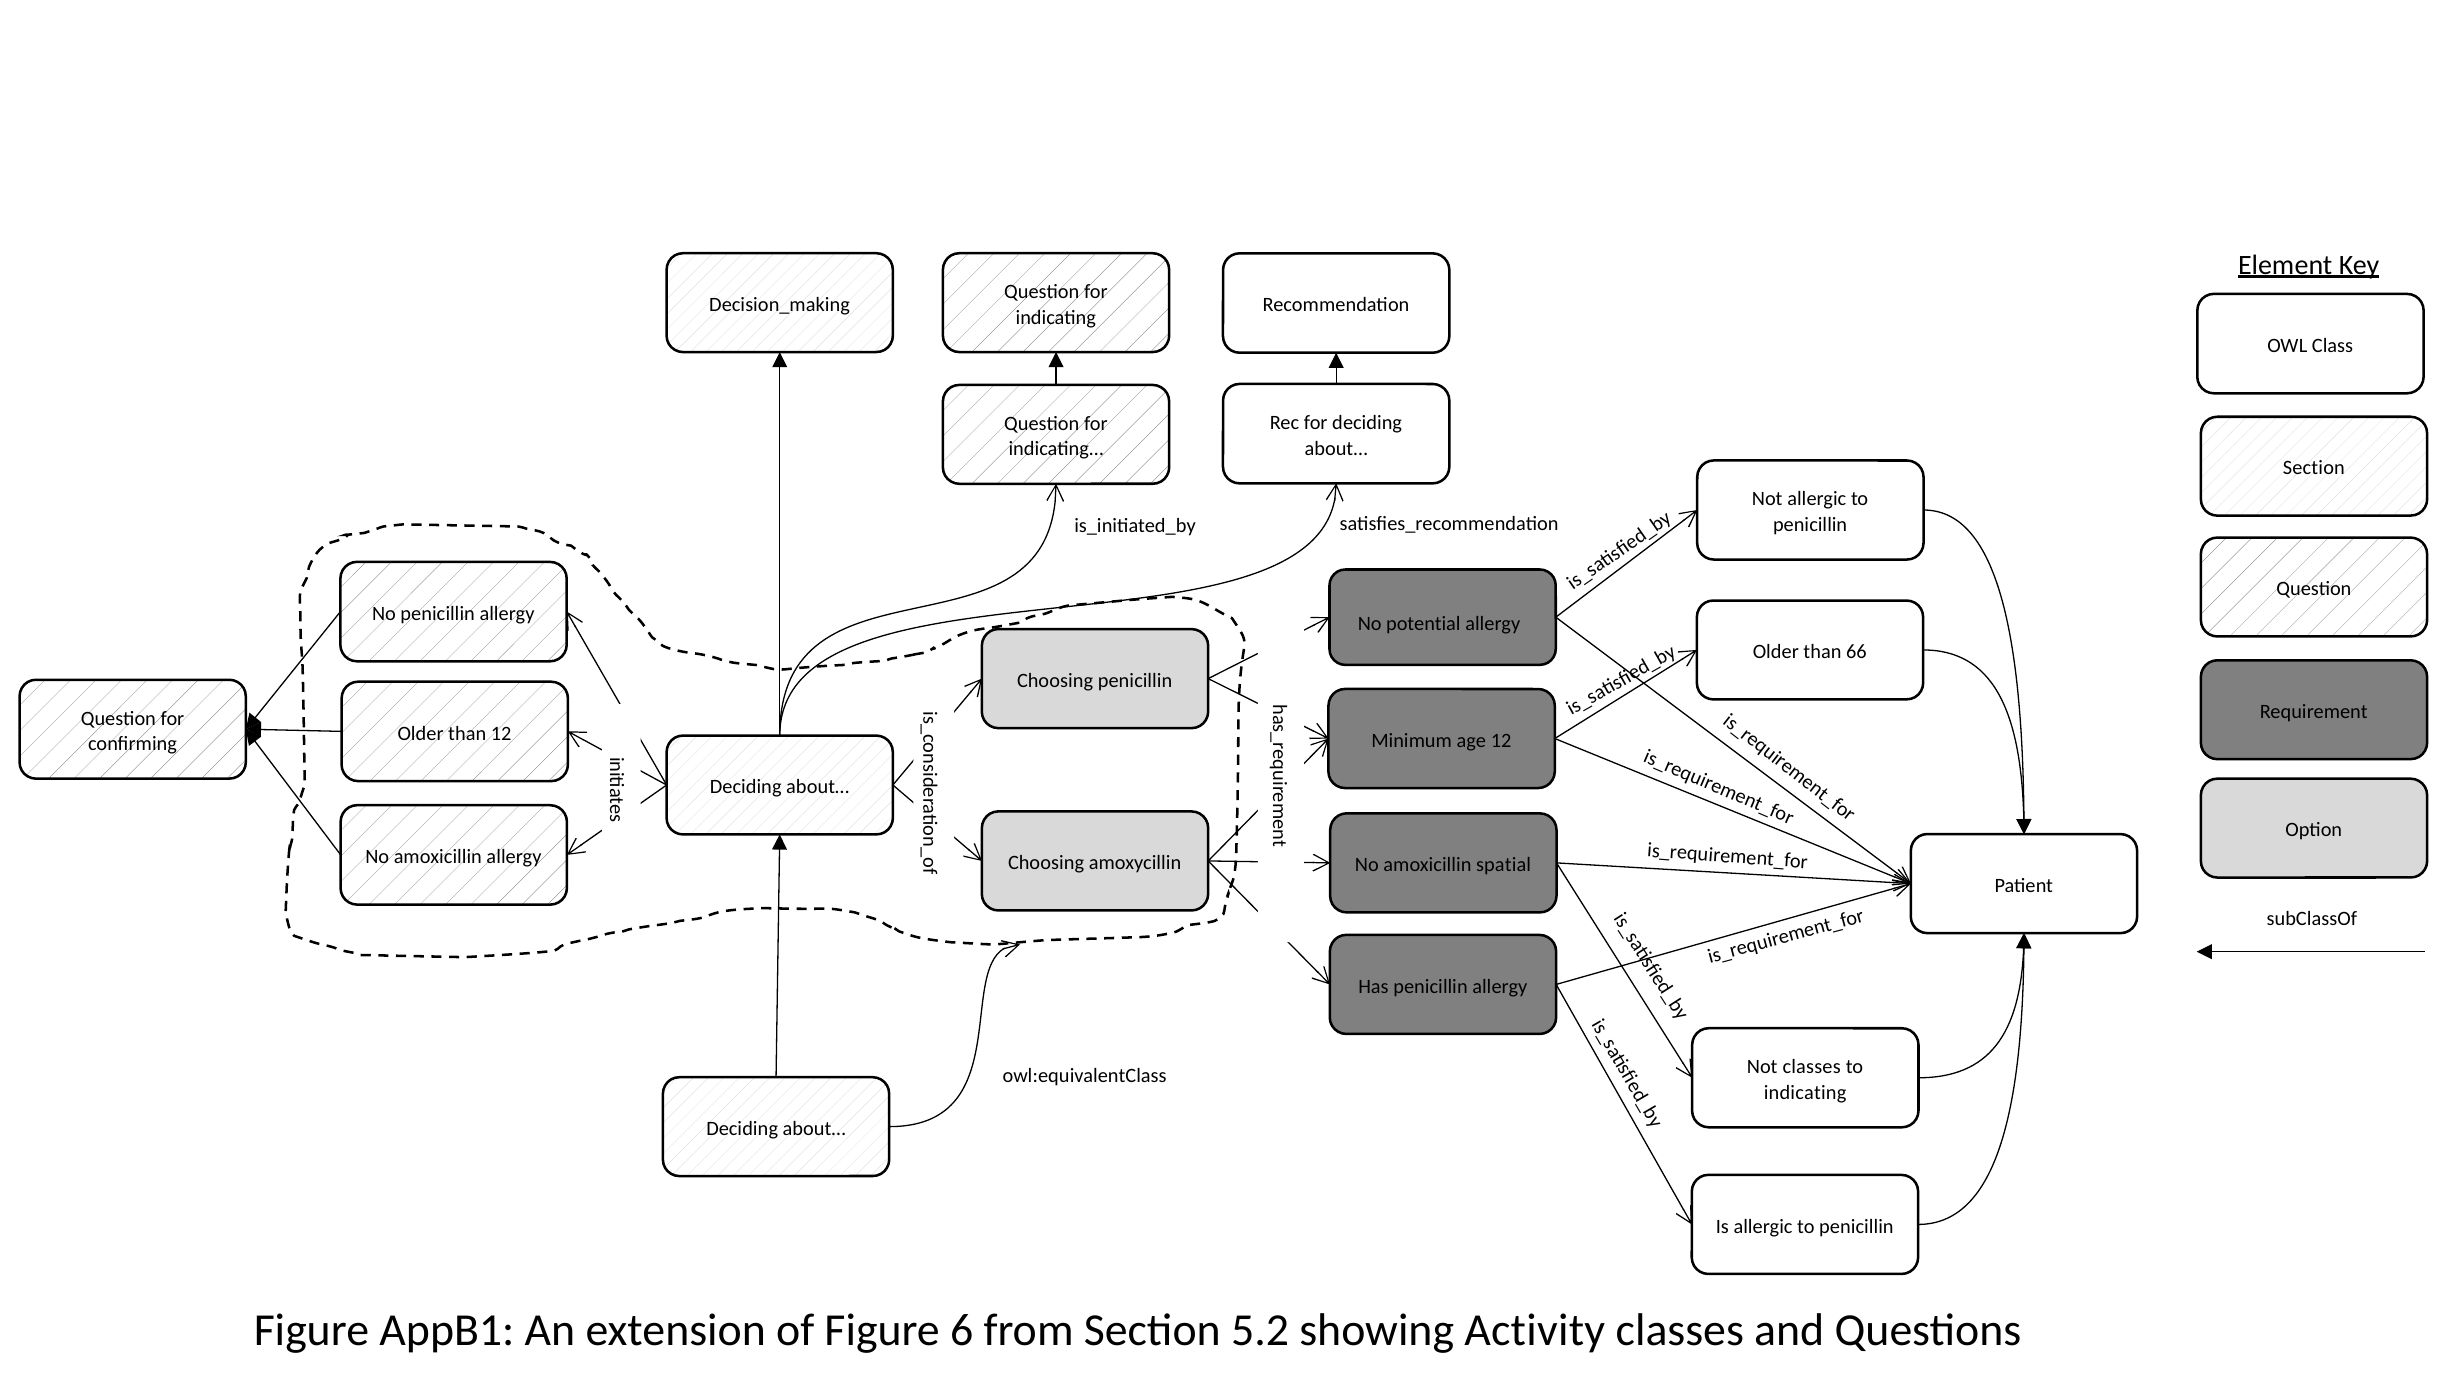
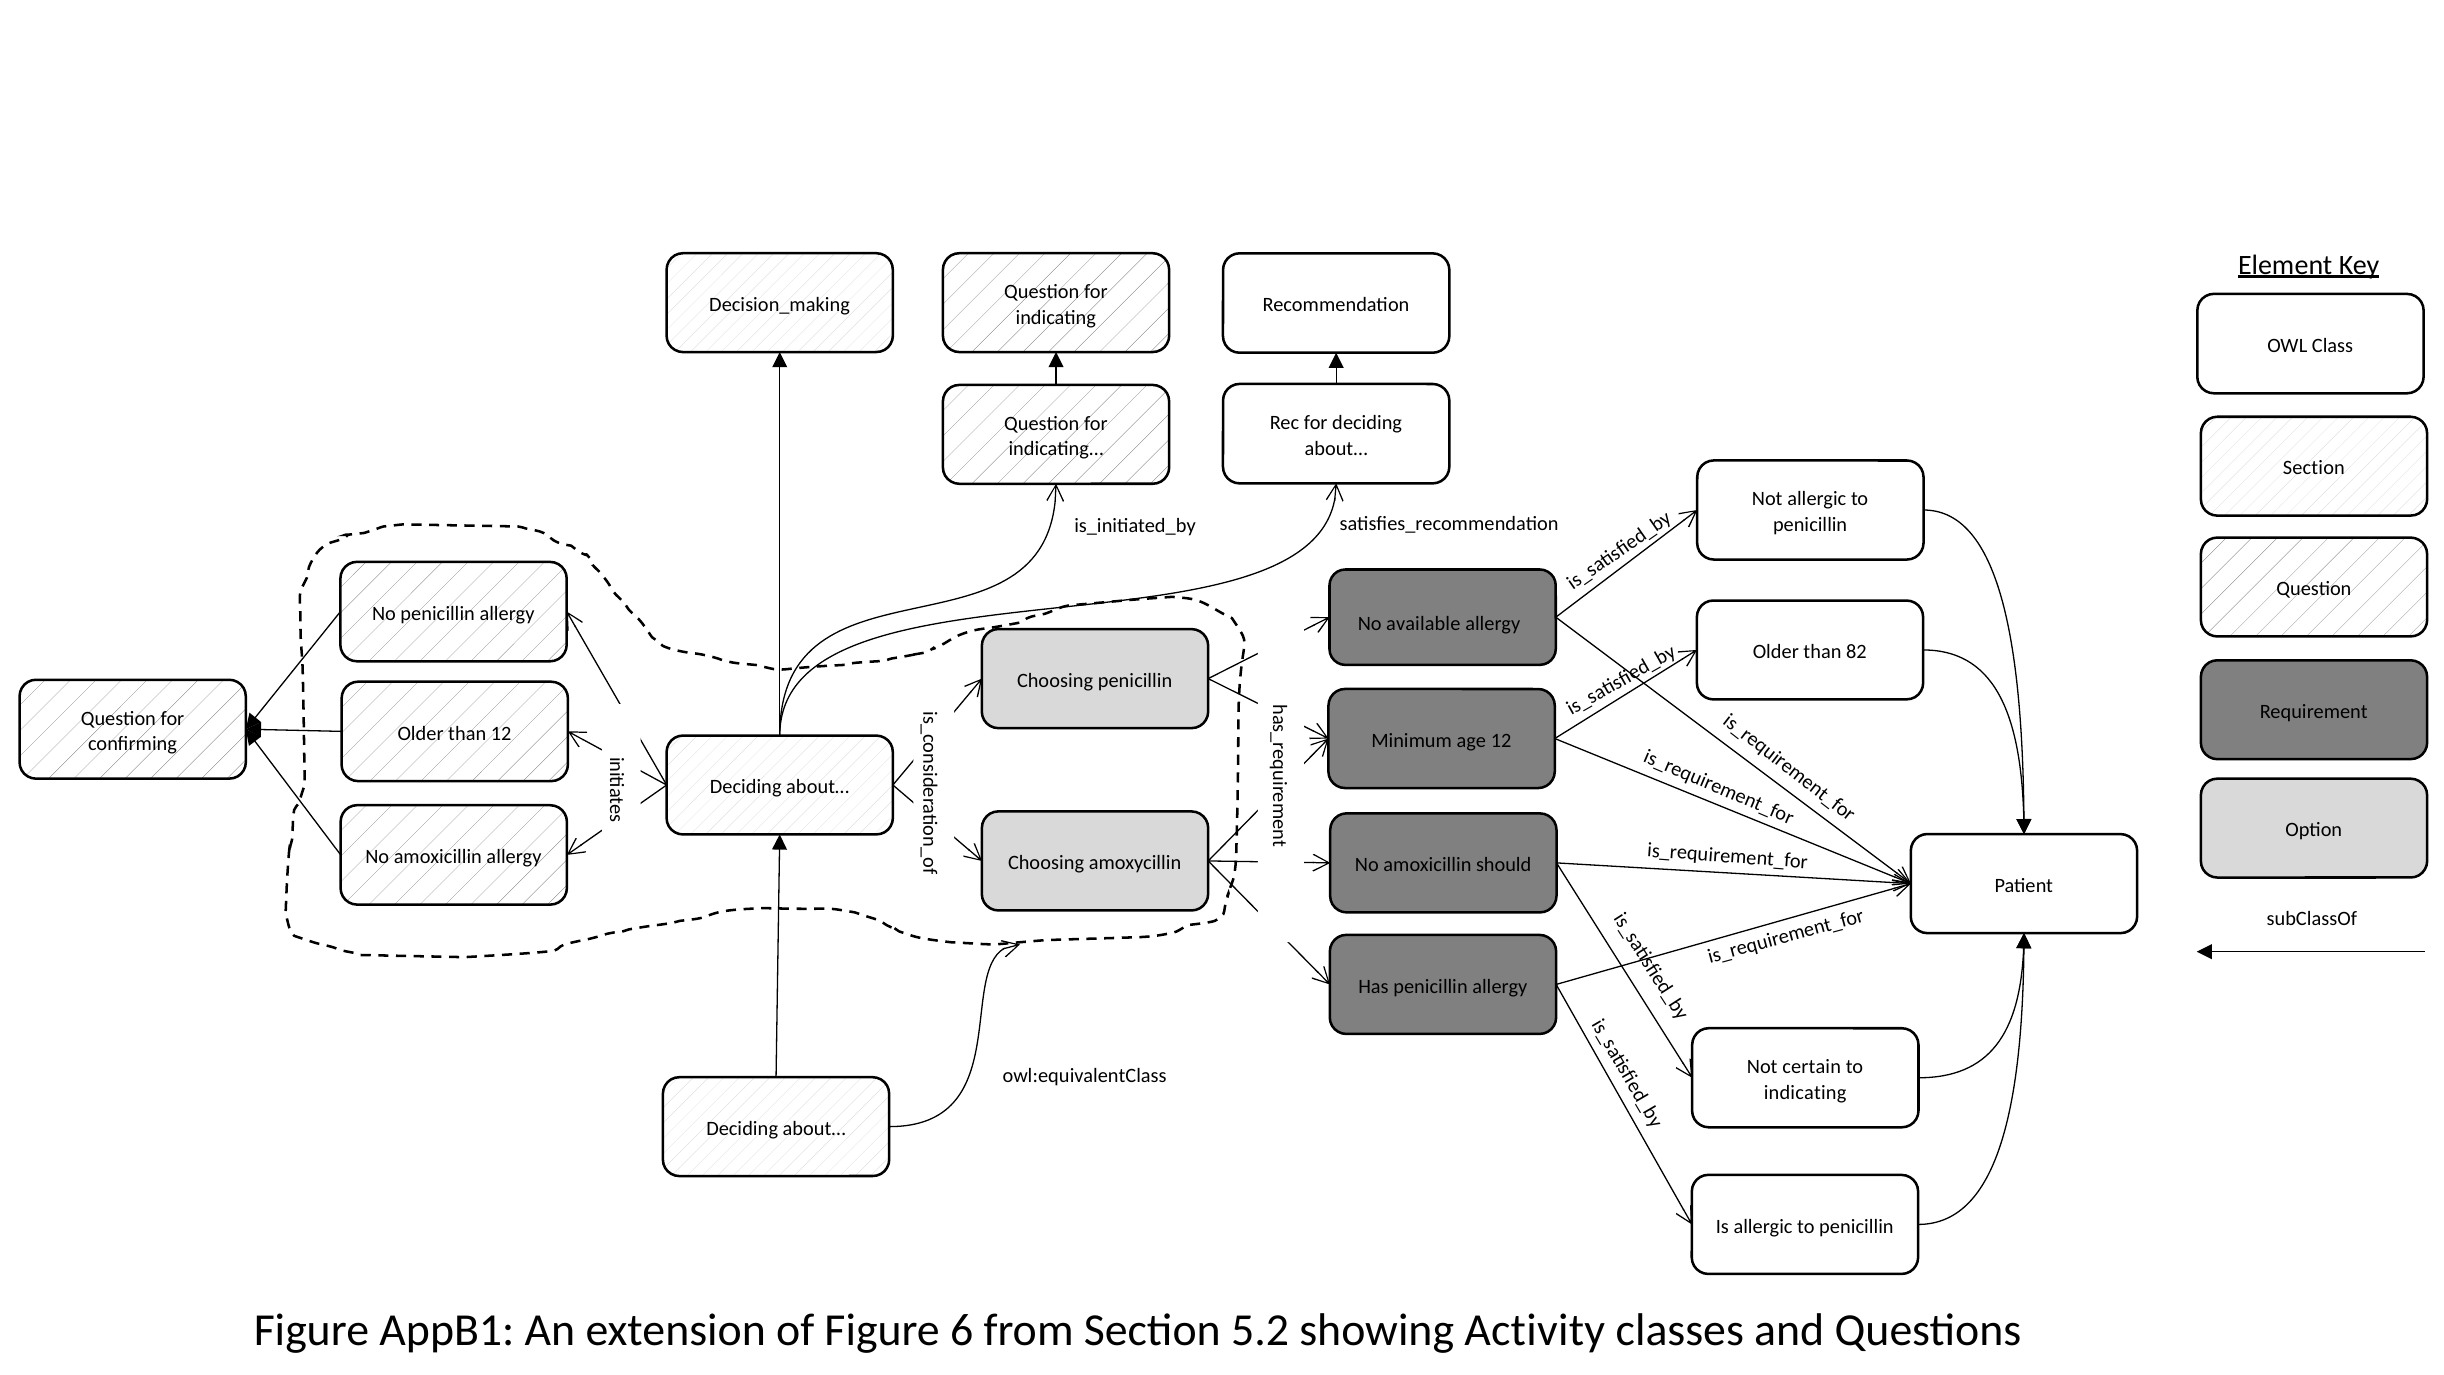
potential: potential -> available (1423, 623)
66: 66 -> 82 (1856, 652)
spatial: spatial -> should (1504, 865)
Not classes: classes -> certain (1812, 1067)
